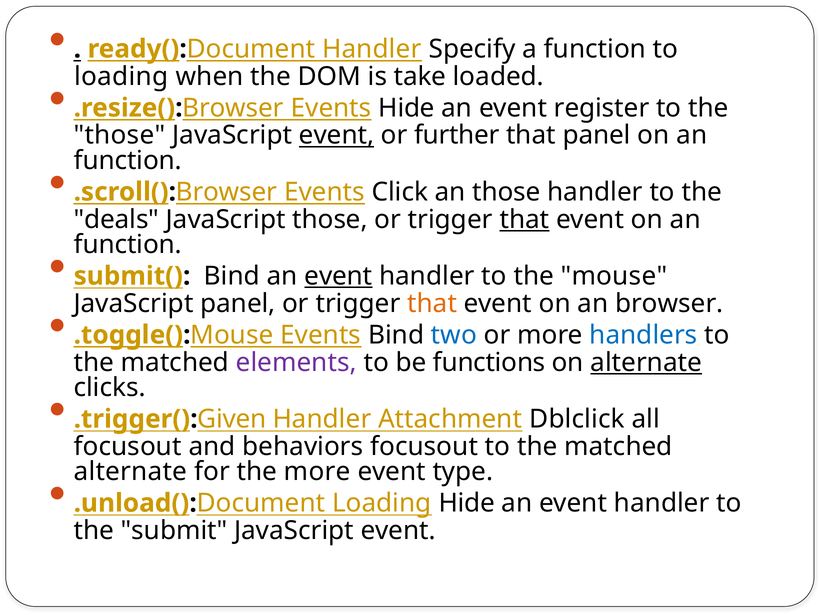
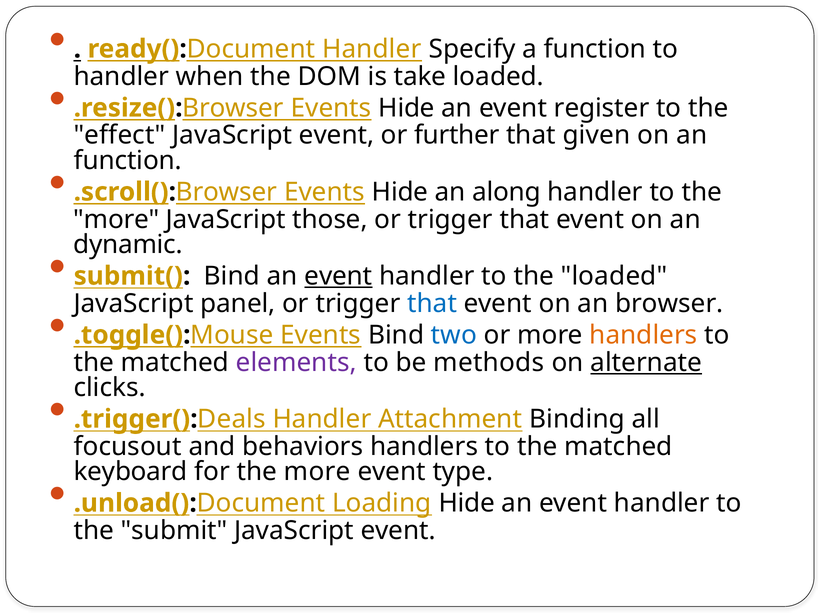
loading: loading -> handler (121, 76)
those: those -> effect (120, 135)
event underline: present -> none (337, 135)
that panel: panel -> given (597, 135)
Click: Click -> Hide (400, 192)
an those: those -> along (507, 192)
deals: deals -> more (116, 219)
that underline: present -> none (524, 219)
function: function -> dynamic (128, 245)
the mouse: mouse -> loaded (614, 276)
that colour: orange -> blue (432, 303)
handlers colour: blue -> orange (643, 335)
functions: functions -> methods (489, 362)
Given: Given -> Deals (232, 419)
Dblclick: Dblclick -> Binding (577, 419)
behaviors focusout: focusout -> handlers (424, 446)
alternate: alternate -> keyboard (131, 472)
